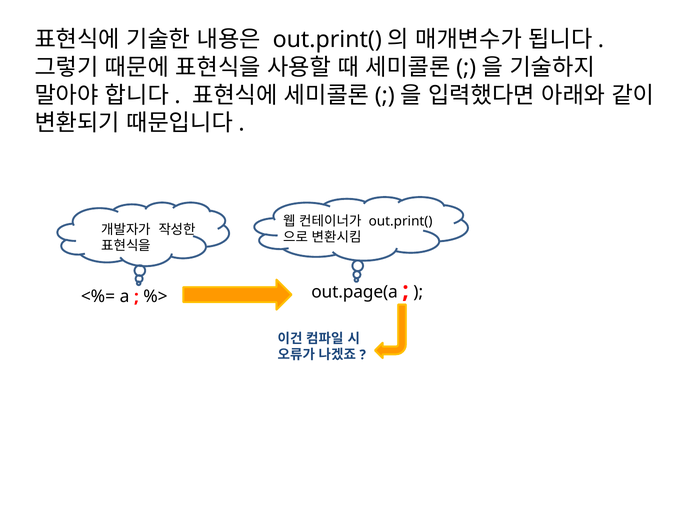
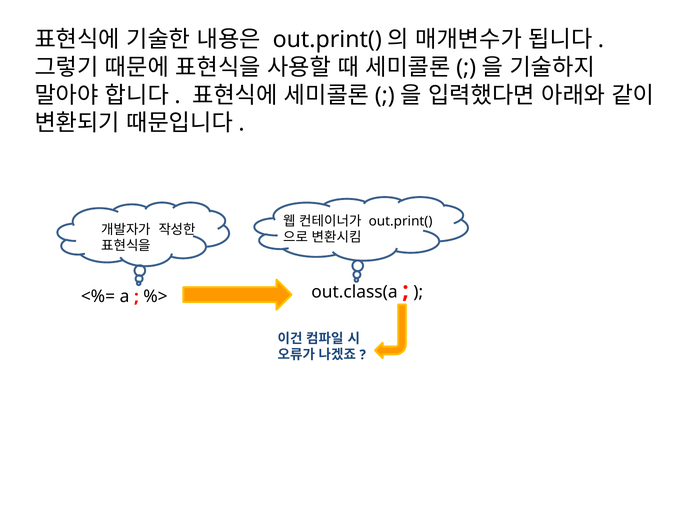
out.page(a: out.page(a -> out.class(a (354, 292)
